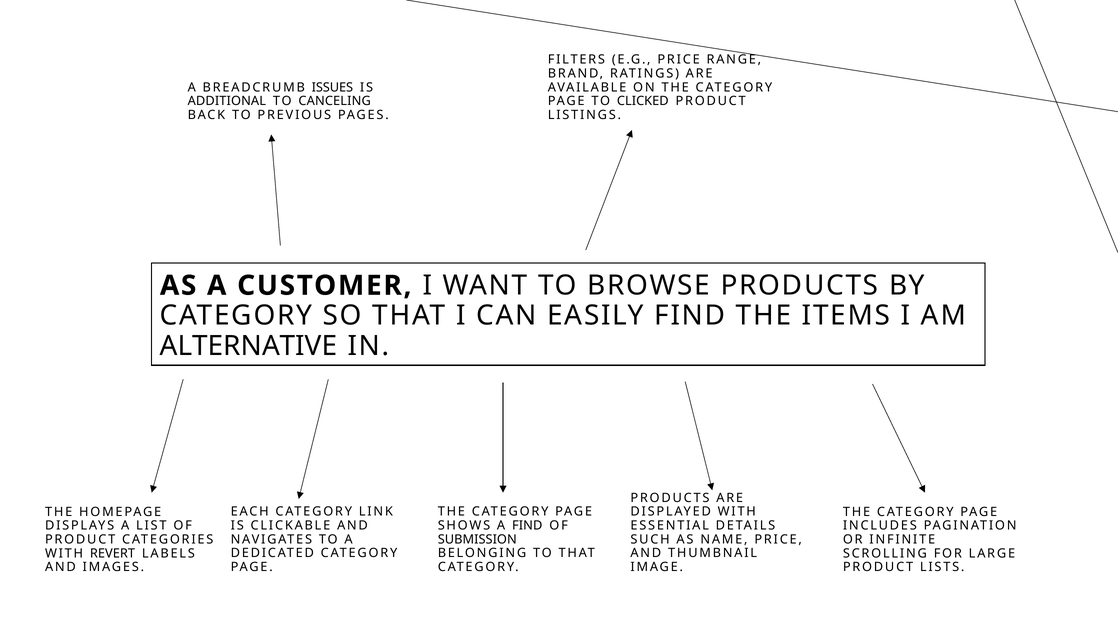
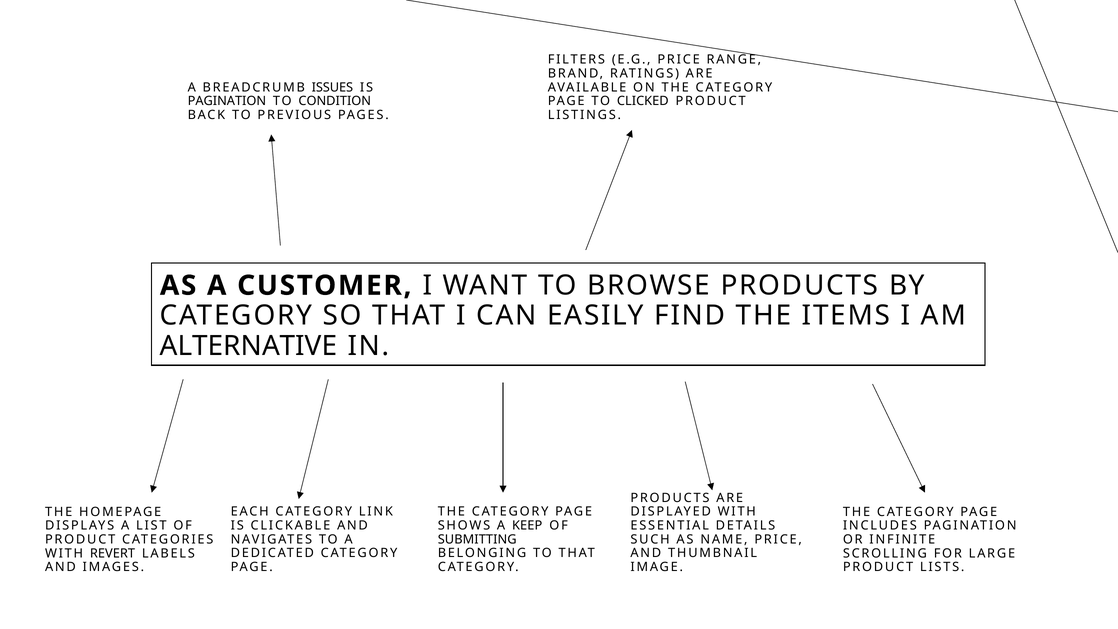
ADDITIONAL: ADDITIONAL -> PAGINATION (227, 101)
CANCELING: CANCELING -> CONDITION (335, 101)
A FIND: FIND -> KEEP (527, 525)
SUBMISSION: SUBMISSION -> SUBMITTING (477, 539)
